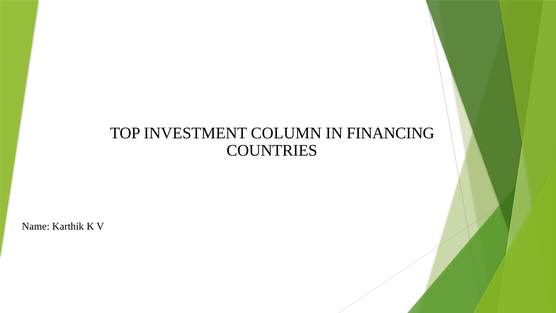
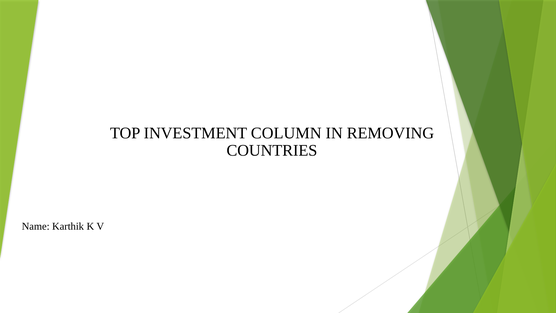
FINANCING: FINANCING -> REMOVING (390, 133)
